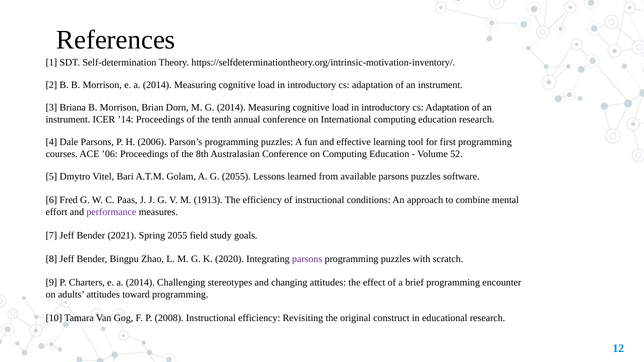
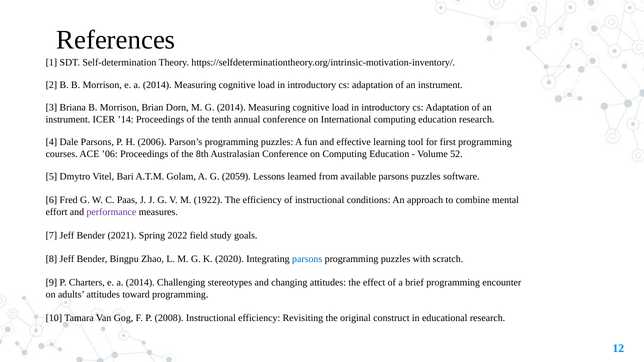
G 2055: 2055 -> 2059 (236, 177)
1913: 1913 -> 1922 (208, 200)
Spring 2055: 2055 -> 2022 (177, 236)
parsons colour: purple -> blue (307, 259)
